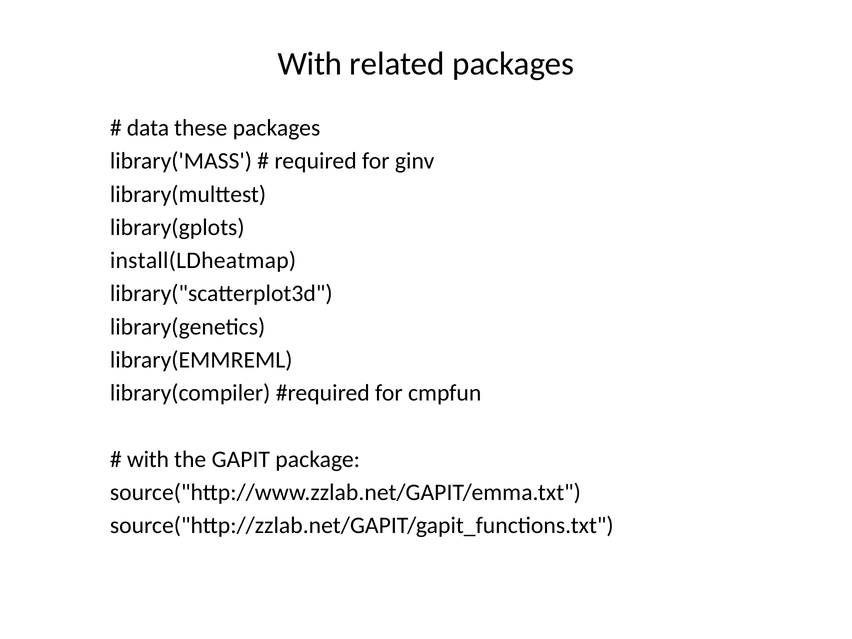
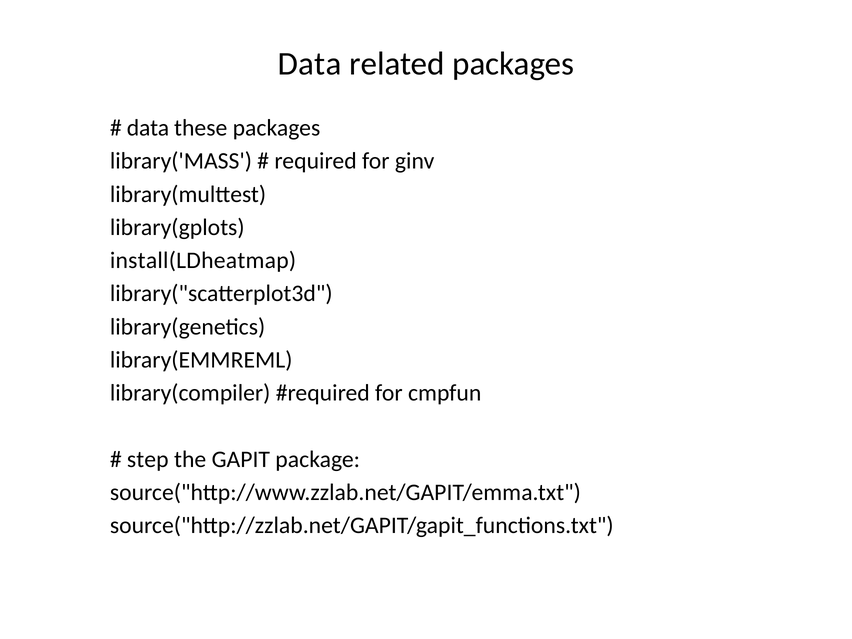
With: With -> Data (310, 64)
with: with -> step (148, 459)
